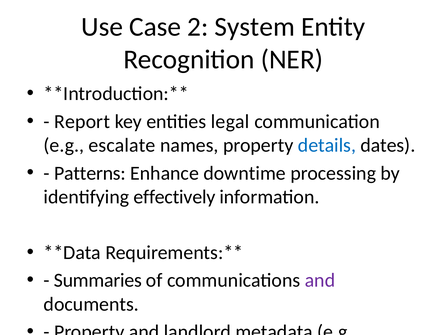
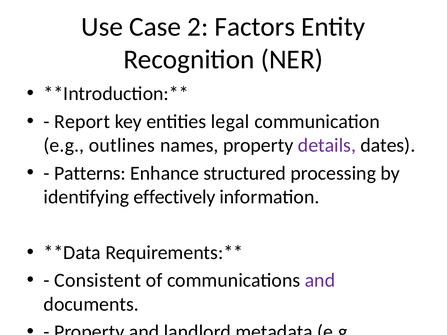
System: System -> Factors (255, 27)
escalate: escalate -> outlines (122, 145)
details colour: blue -> purple (327, 145)
downtime: downtime -> structured (245, 173)
Summaries: Summaries -> Consistent (98, 281)
